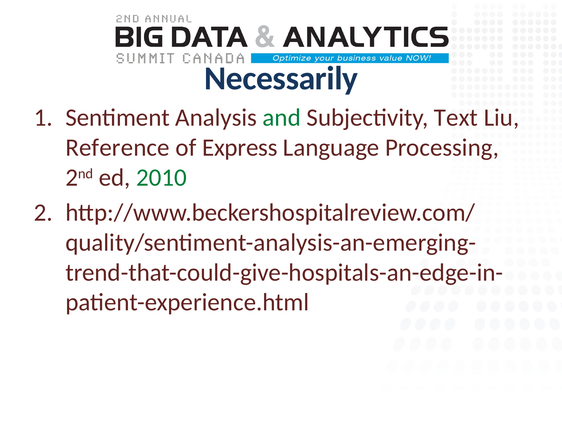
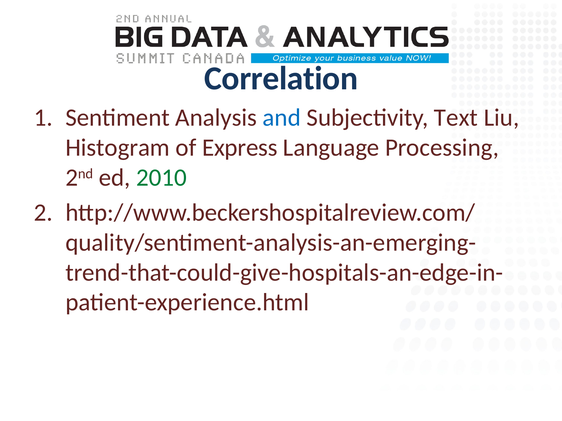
Necessarily: Necessarily -> Correlation (281, 79)
and colour: green -> blue (282, 118)
Reference: Reference -> Histogram (118, 148)
